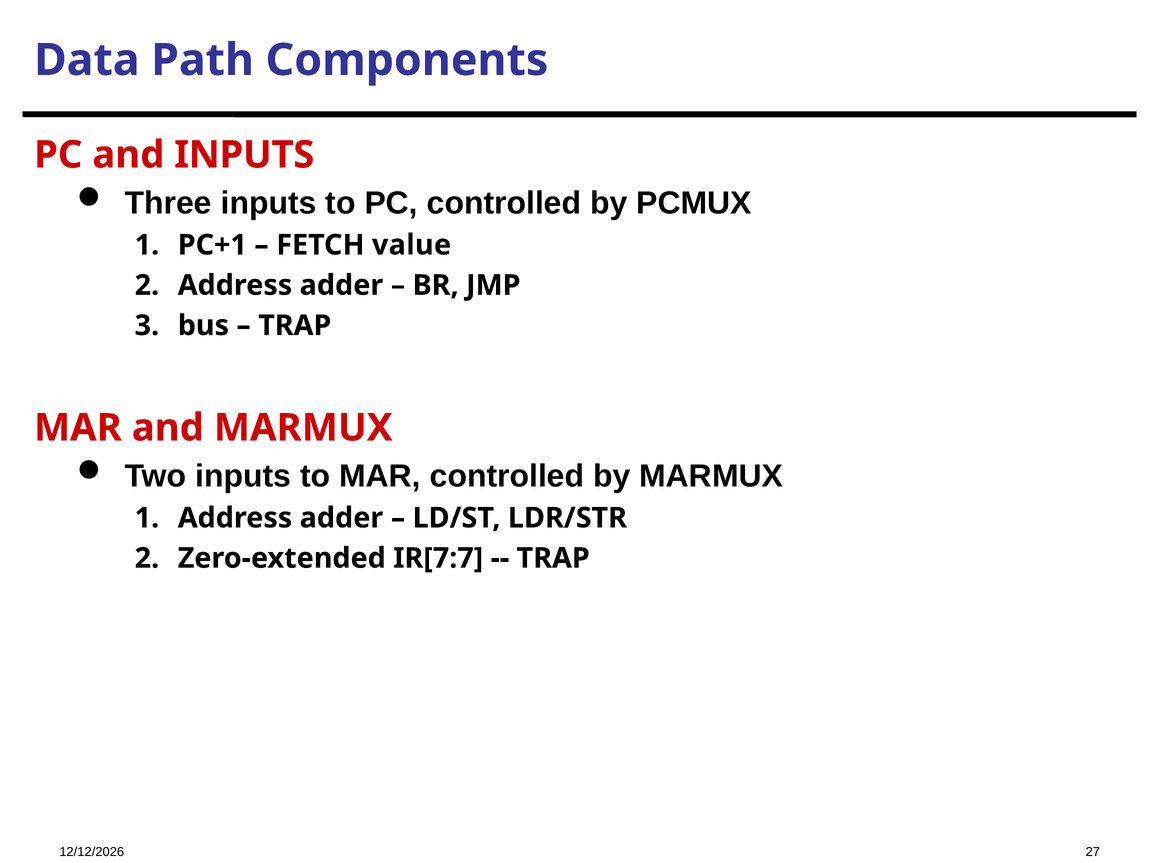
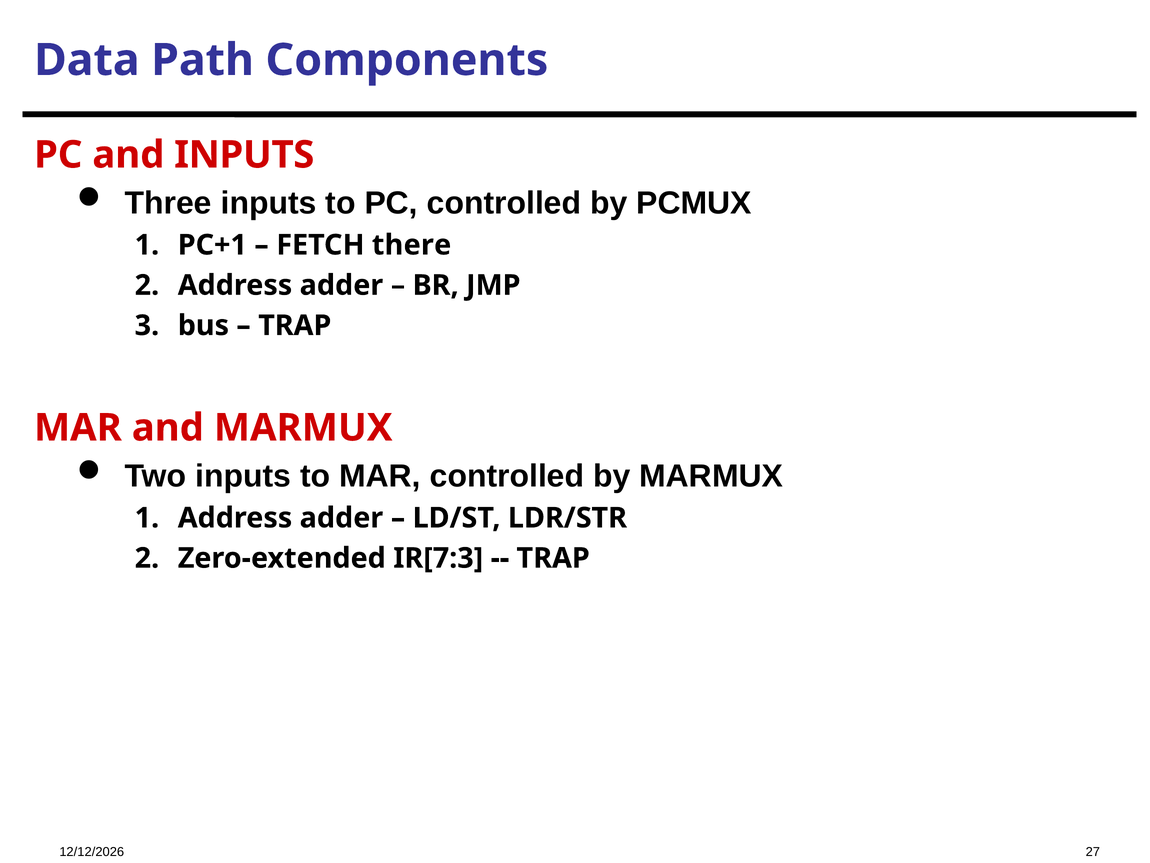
value: value -> there (412, 245)
IR[7:7: IR[7:7 -> IR[7:3 (438, 558)
